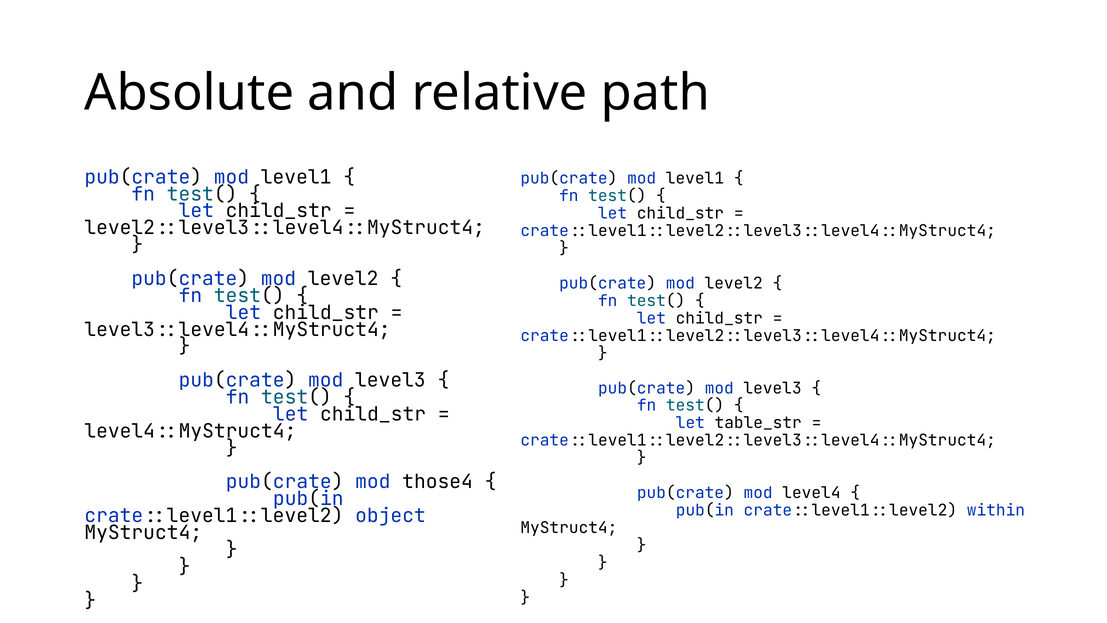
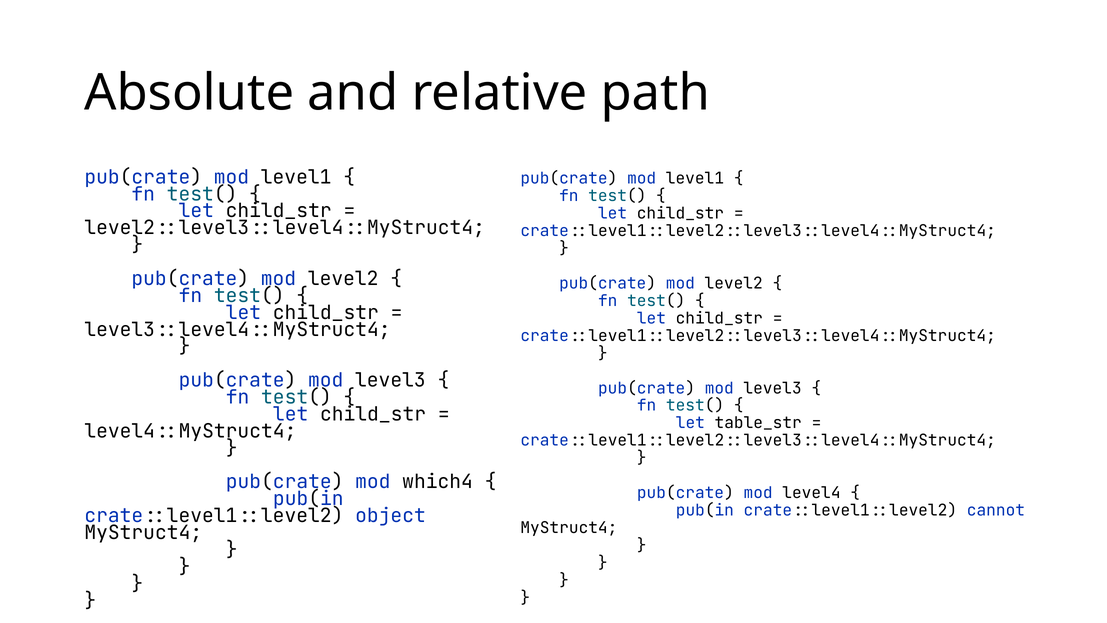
those4: those4 -> which4 (438, 482)
within: within -> cannot (996, 510)
